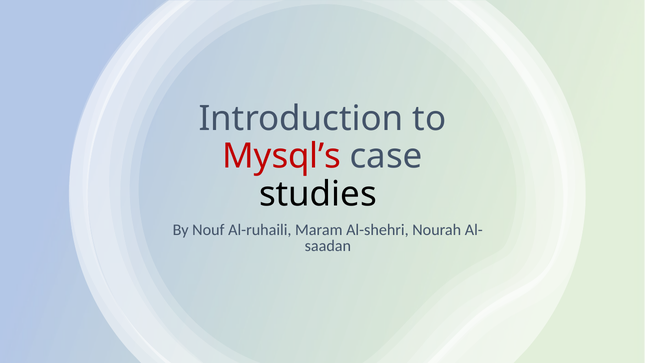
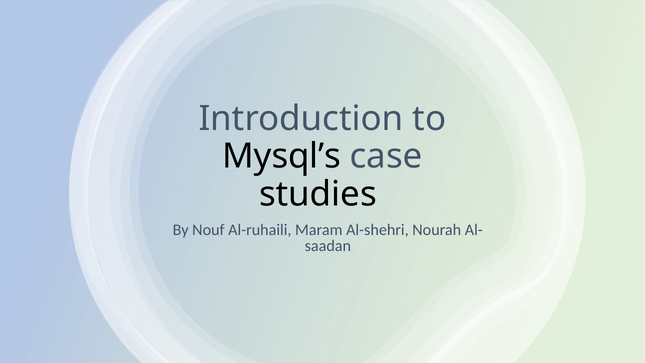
Mysql’s colour: red -> black (282, 156)
